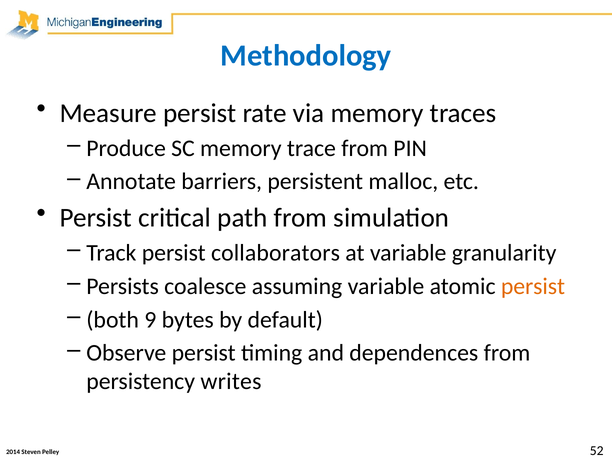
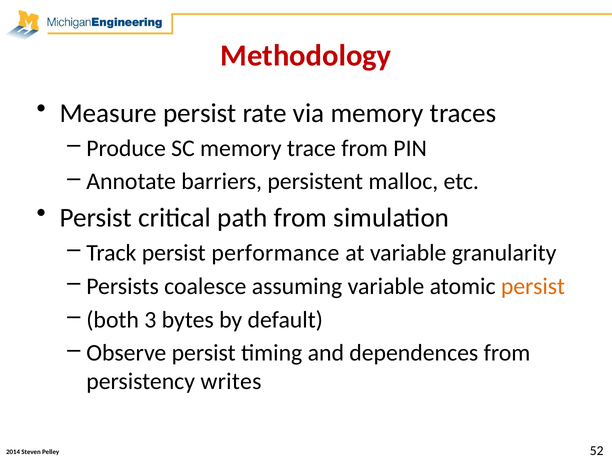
Methodology colour: blue -> red (306, 56)
collaborators: collaborators -> performance (275, 253)
9: 9 -> 3 (150, 320)
